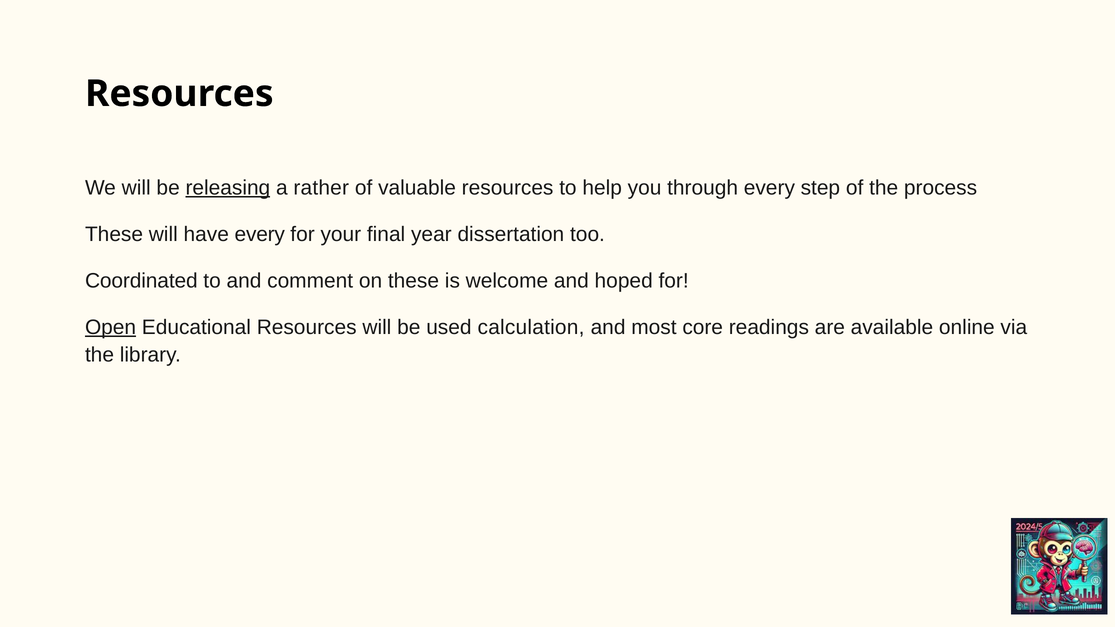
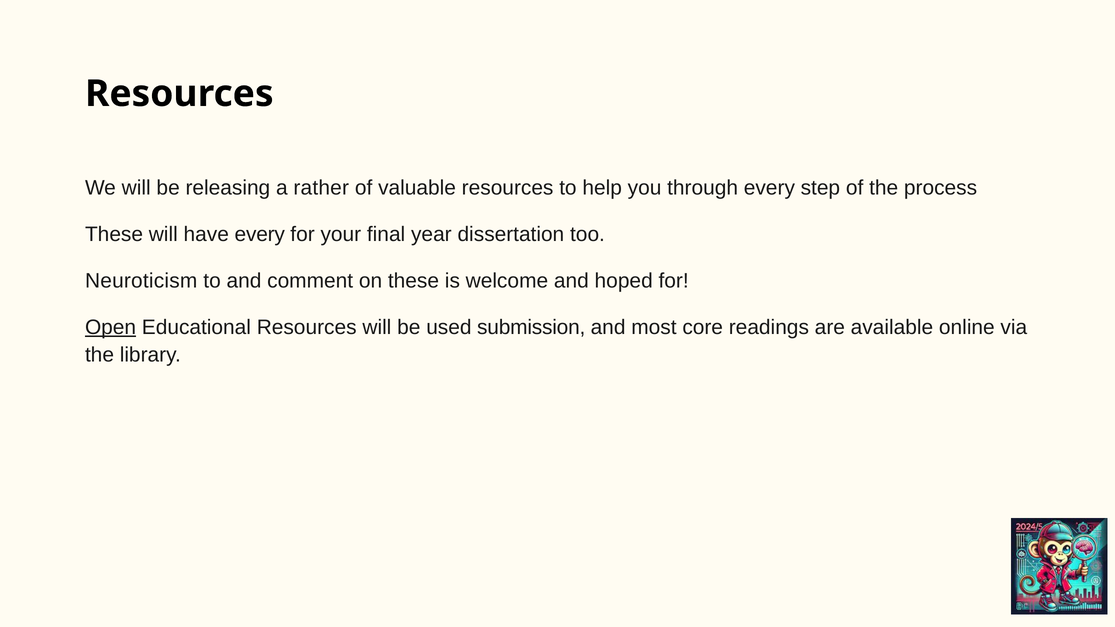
releasing underline: present -> none (228, 188)
Coordinated: Coordinated -> Neuroticism (141, 281)
calculation: calculation -> submission (531, 327)
